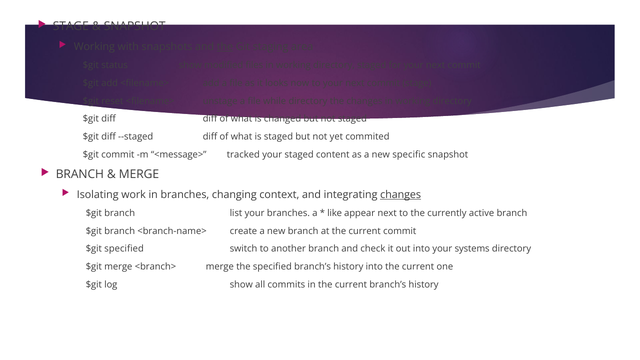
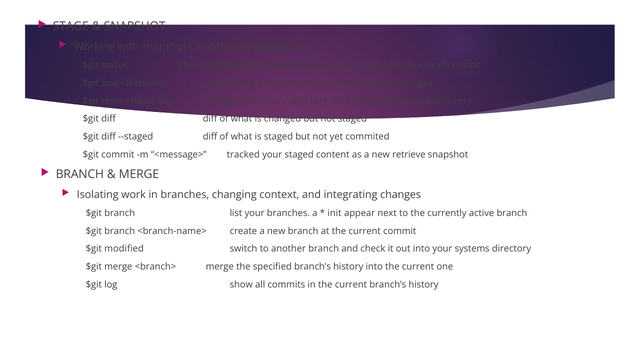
specific: specific -> retrieve (409, 155)
changes underline: present -> none (401, 194)
like: like -> init (335, 213)
$git specified: specified -> modified (124, 249)
